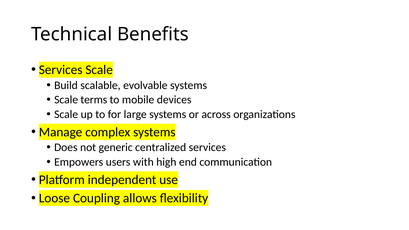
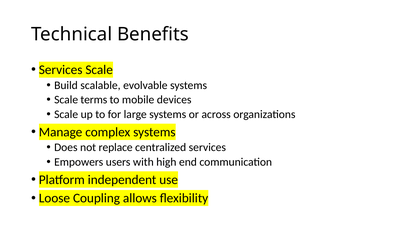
generic: generic -> replace (116, 148)
